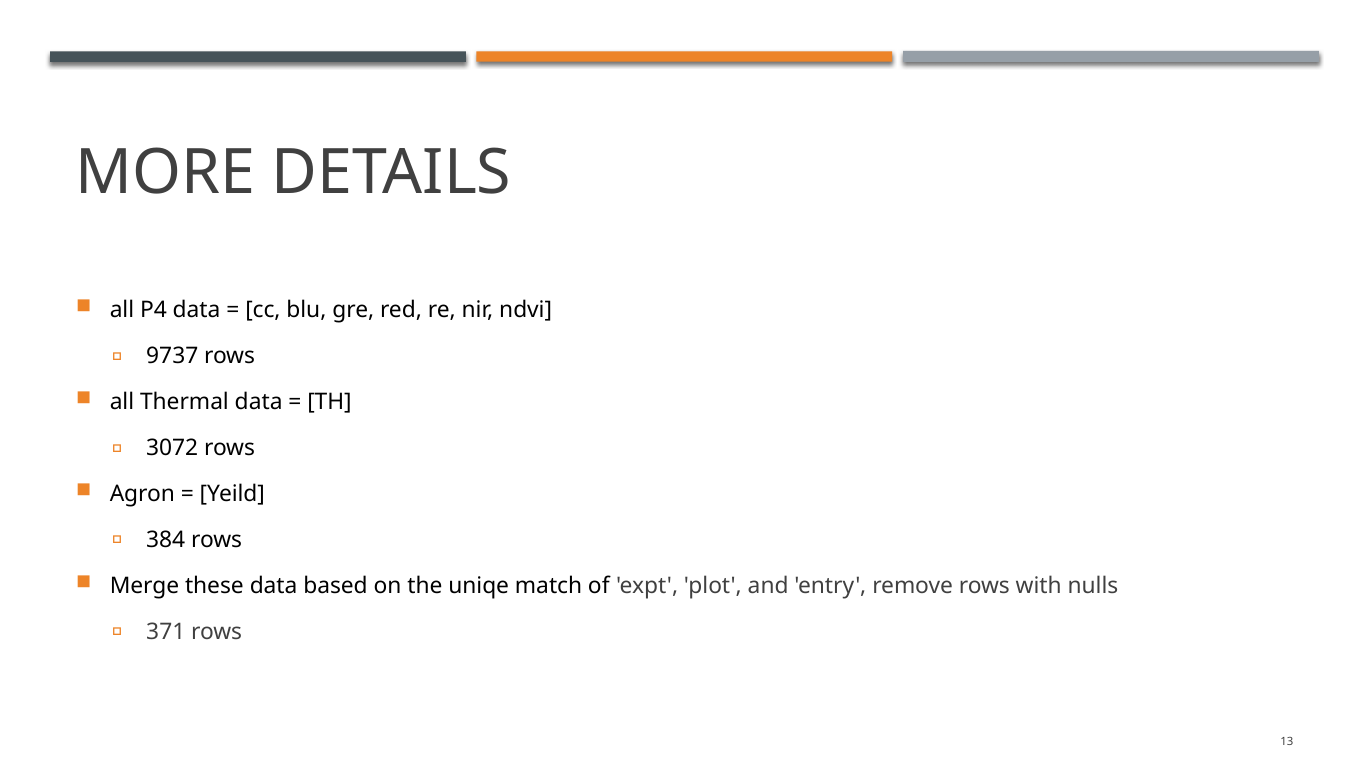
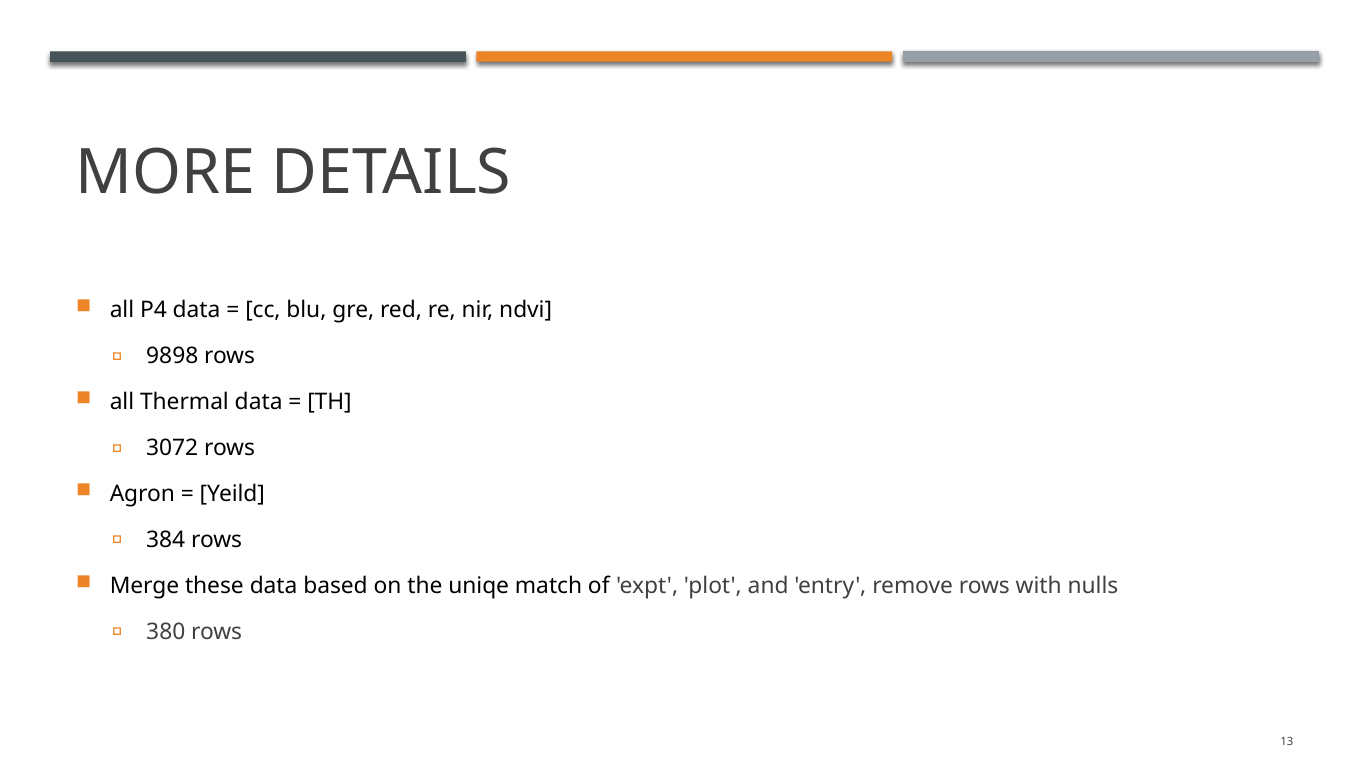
9737: 9737 -> 9898 (172, 356)
371: 371 -> 380 (166, 632)
